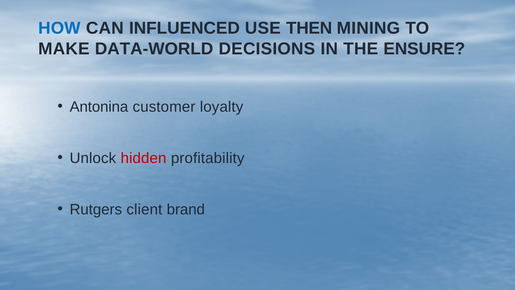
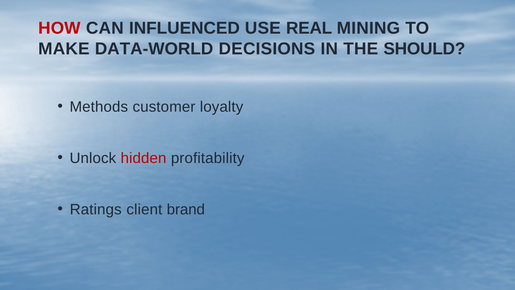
HOW colour: blue -> red (59, 28)
THEN: THEN -> REAL (309, 28)
ENSURE: ENSURE -> SHOULD (424, 49)
Antonina: Antonina -> Methods (99, 107)
Rutgers: Rutgers -> Ratings (96, 209)
